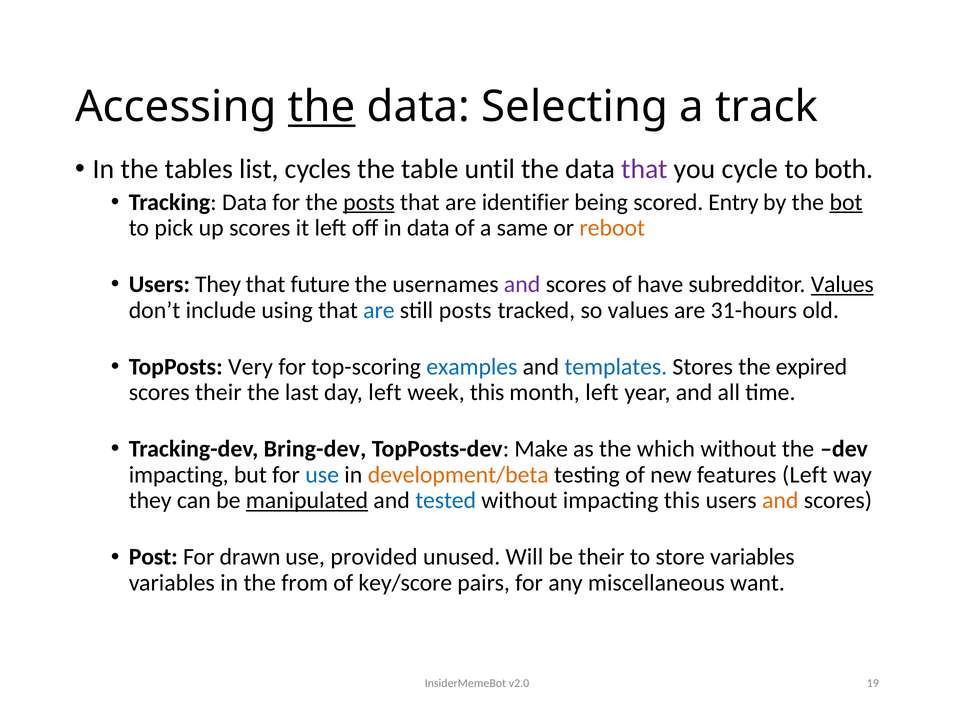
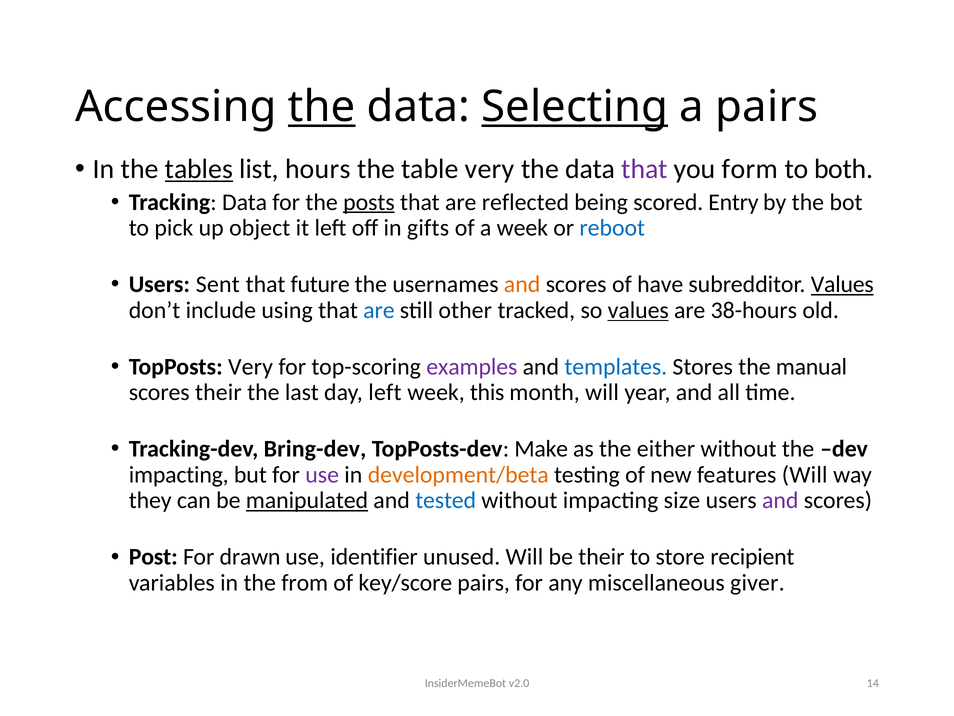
Selecting underline: none -> present (575, 107)
a track: track -> pairs (767, 107)
tables underline: none -> present (199, 169)
cycles: cycles -> hours (318, 169)
table until: until -> very (490, 169)
cycle: cycle -> form (750, 169)
identifier: identifier -> reflected (525, 202)
bot underline: present -> none (846, 202)
up scores: scores -> object (260, 228)
in data: data -> gifts (428, 228)
a same: same -> week (522, 228)
reboot colour: orange -> blue (612, 228)
Users They: They -> Sent (218, 284)
and colour: purple -> orange (522, 284)
still posts: posts -> other (465, 310)
values underline: none -> present (638, 310)
31-hours: 31-hours -> 38-hours (754, 310)
examples colour: blue -> purple (472, 366)
expired: expired -> manual (811, 366)
month left: left -> will (602, 392)
which: which -> either (666, 449)
use colour: blue -> purple (322, 474)
features Left: Left -> Will (805, 474)
impacting this: this -> size (682, 500)
and colour: orange -> purple (780, 500)
provided: provided -> identifier (374, 557)
store variables: variables -> recipient (752, 557)
want: want -> giver (757, 582)
19: 19 -> 14 (873, 683)
